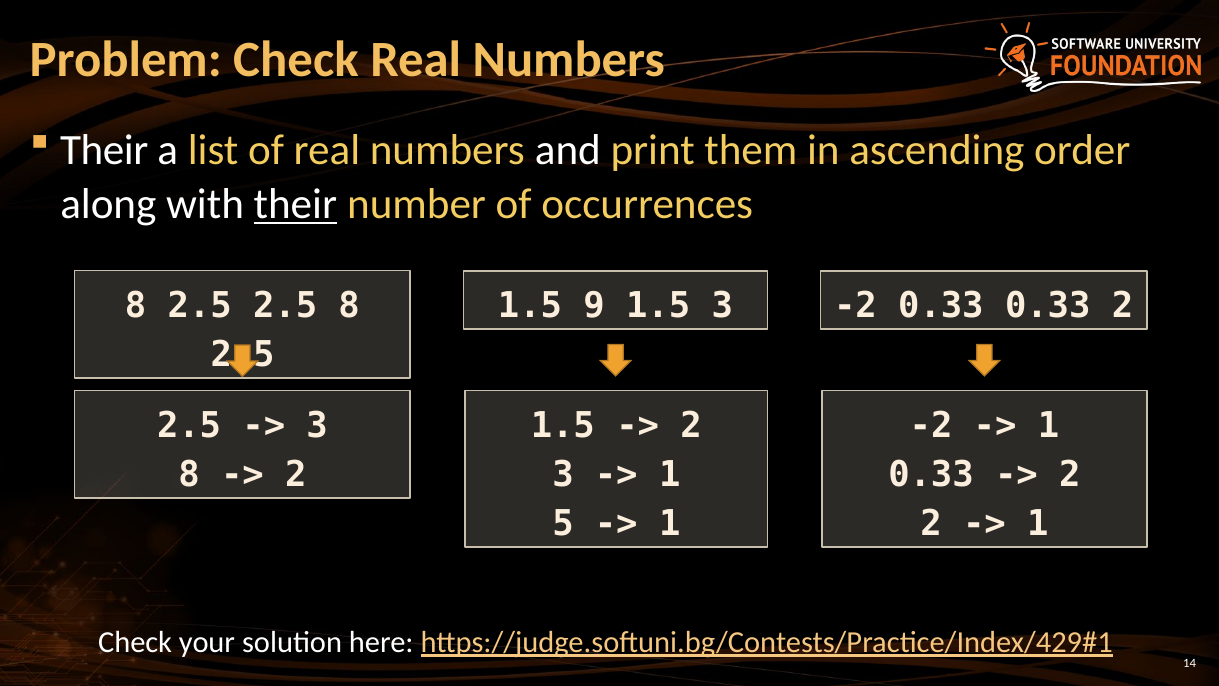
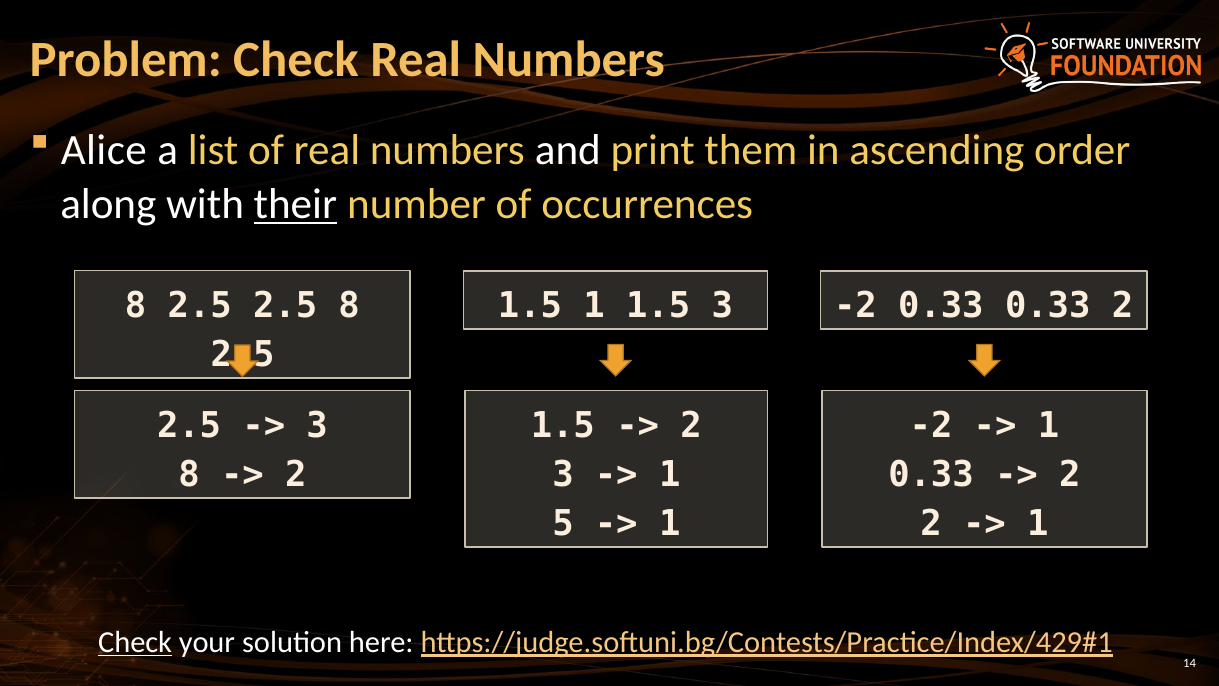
Their: Their -> Alice (104, 150)
1.5 9: 9 -> 1 (594, 306)
Check underline: none -> present (135, 642)
